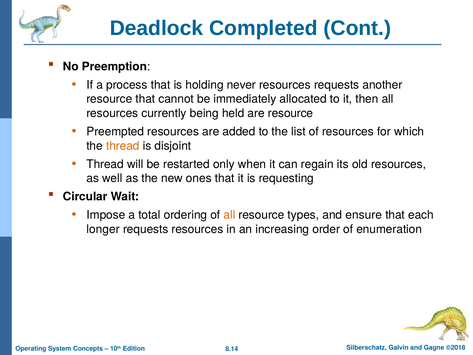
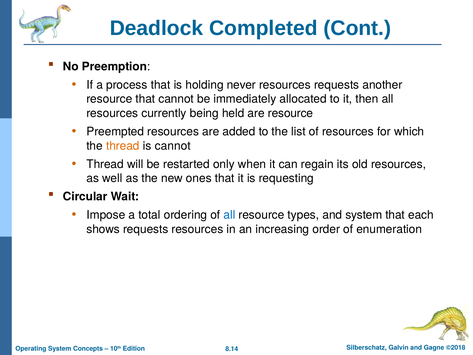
is disjoint: disjoint -> cannot (173, 146)
all colour: orange -> blue (229, 215)
and ensure: ensure -> system (364, 215)
longer: longer -> shows (103, 229)
